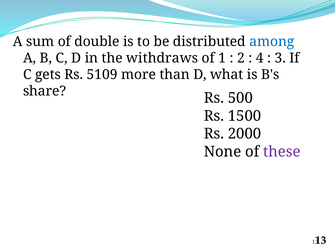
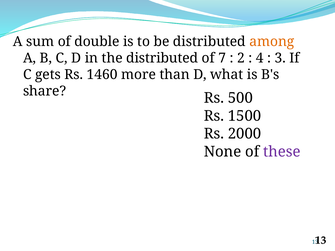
among colour: blue -> orange (272, 42)
the withdraws: withdraws -> distributed (162, 58)
1: 1 -> 7 (222, 58)
5109: 5109 -> 1460 (102, 75)
